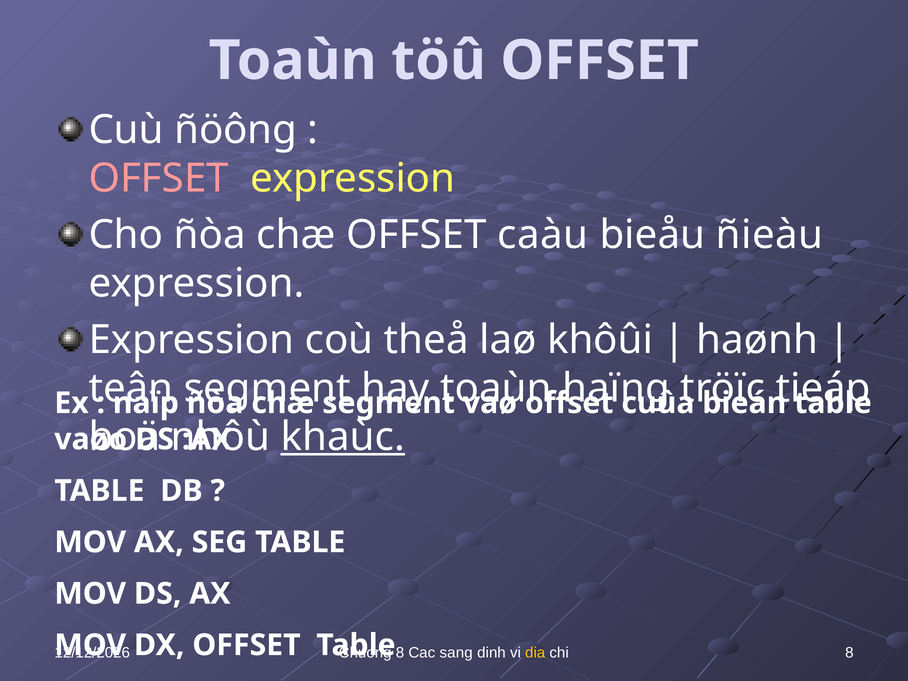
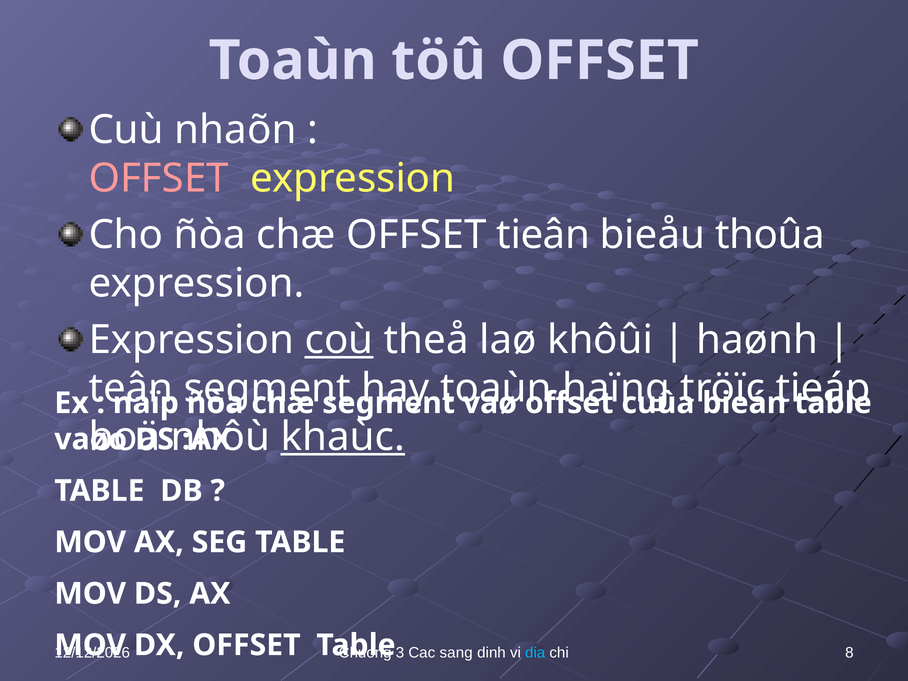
ñöông: ñöông -> nhaõn (236, 130)
caàu: caàu -> tieân (543, 235)
ñieàu: ñieàu -> thoûa (770, 235)
coù underline: none -> present (339, 340)
8: 8 -> 3 (400, 653)
dia colour: yellow -> light blue (535, 653)
